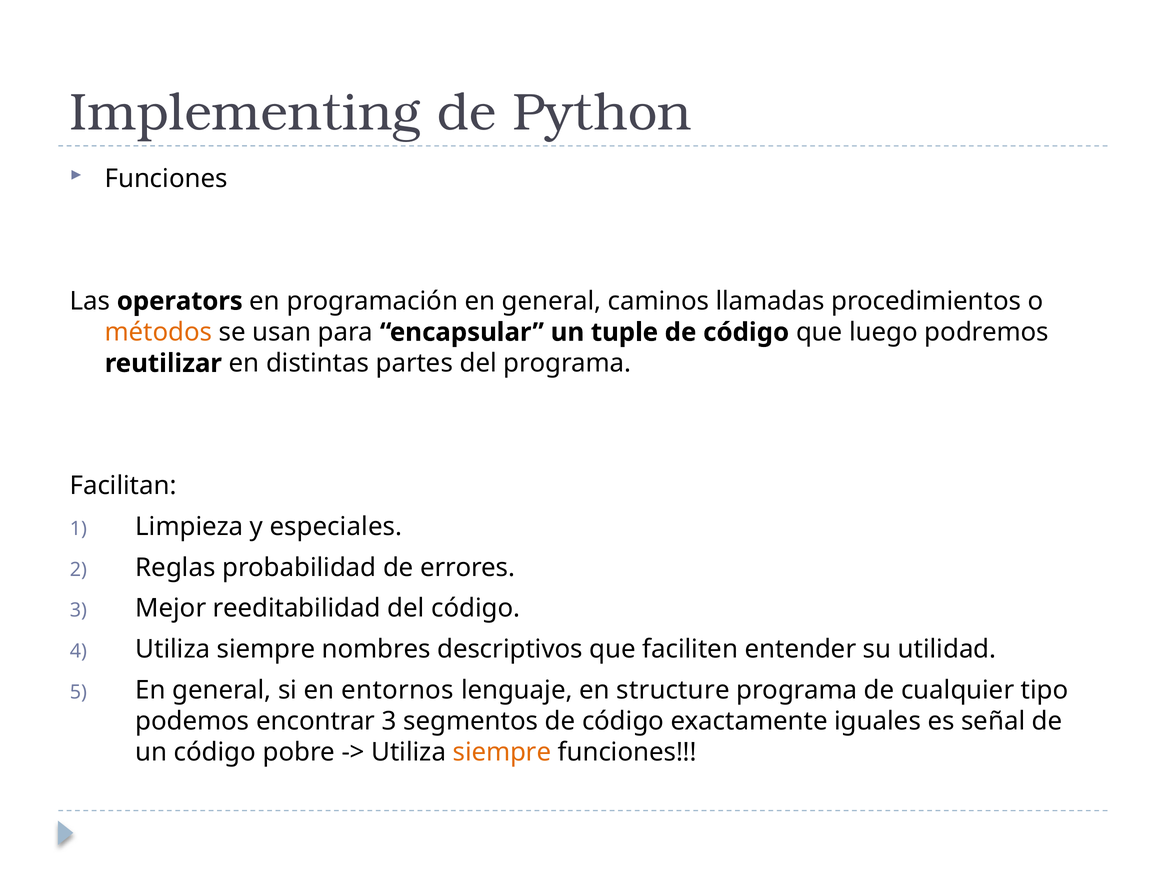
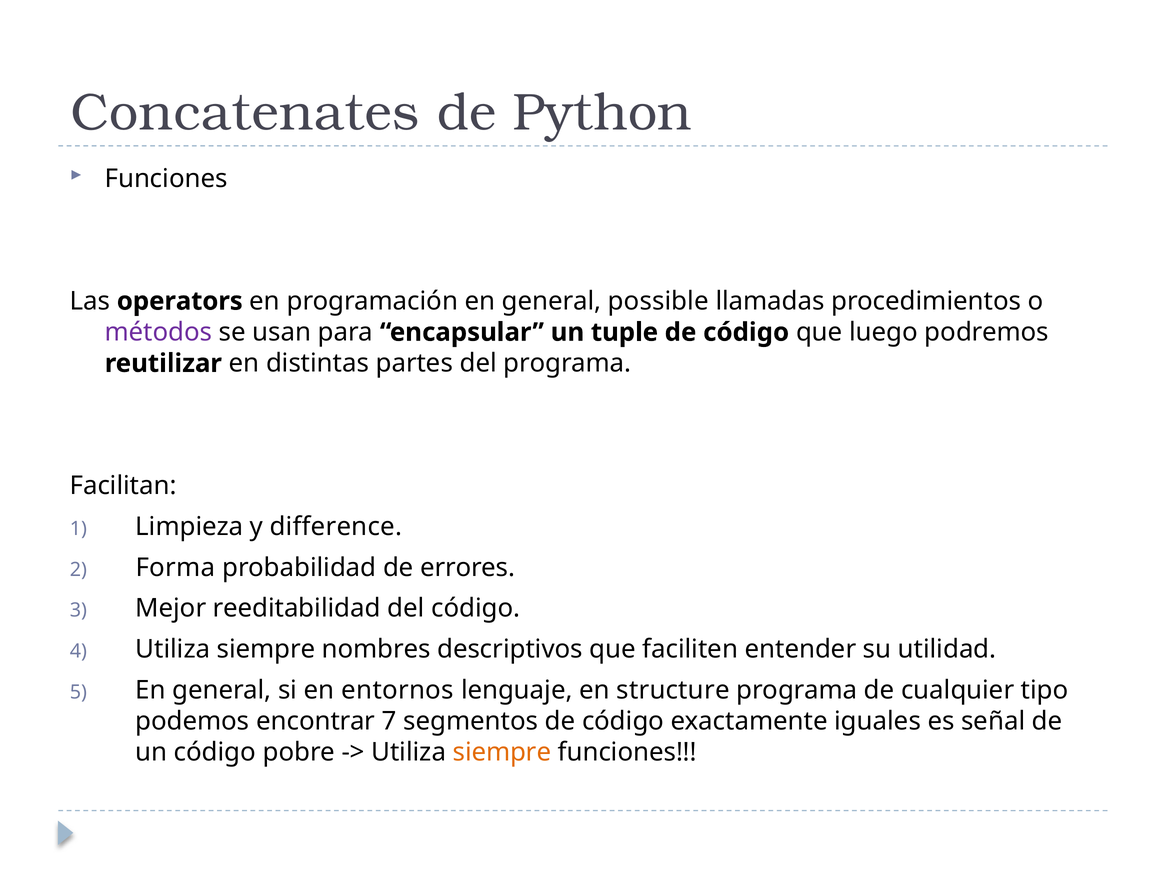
Implementing: Implementing -> Concatenates (245, 112)
caminos: caminos -> possible (658, 301)
métodos colour: orange -> purple (159, 332)
especiales: especiales -> difference (336, 526)
Reglas: Reglas -> Forma (175, 567)
encontrar 3: 3 -> 7 (389, 721)
